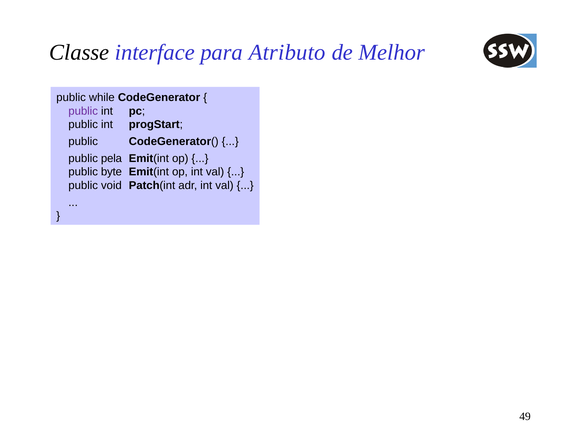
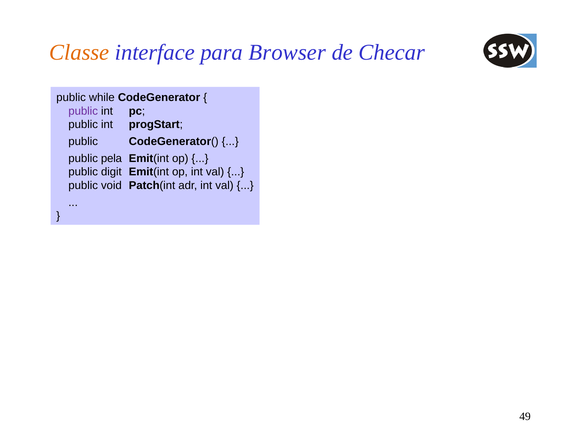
Classe colour: black -> orange (79, 52)
Atributo: Atributo -> Browser (287, 52)
Melhor: Melhor -> Checar (392, 52)
byte: byte -> digit (111, 172)
